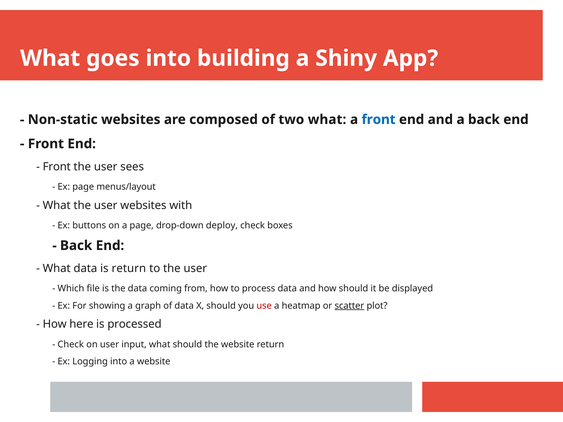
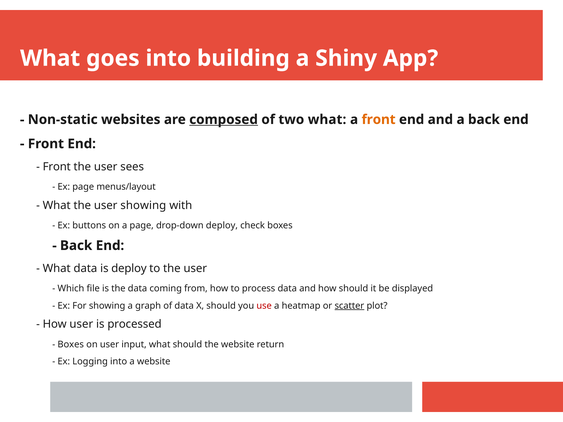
composed underline: none -> present (224, 120)
front colour: blue -> orange (379, 120)
user websites: websites -> showing (143, 205)
is return: return -> deploy (129, 268)
How here: here -> user (81, 324)
Check: Check -> Boxes (71, 345)
